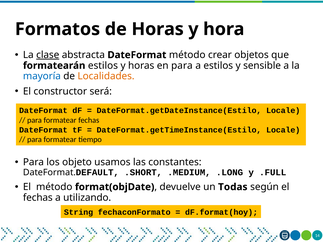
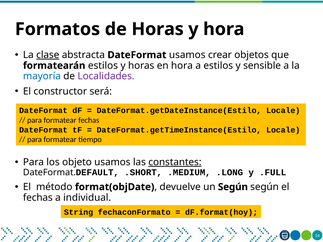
DateFormat método: método -> usamos (187, 55)
en para: para -> hora (182, 66)
Localidades colour: orange -> purple (106, 76)
constantes underline: none -> present (175, 162)
un Todas: Todas -> Según (233, 187)
utilizando: utilizando -> individual (87, 198)
